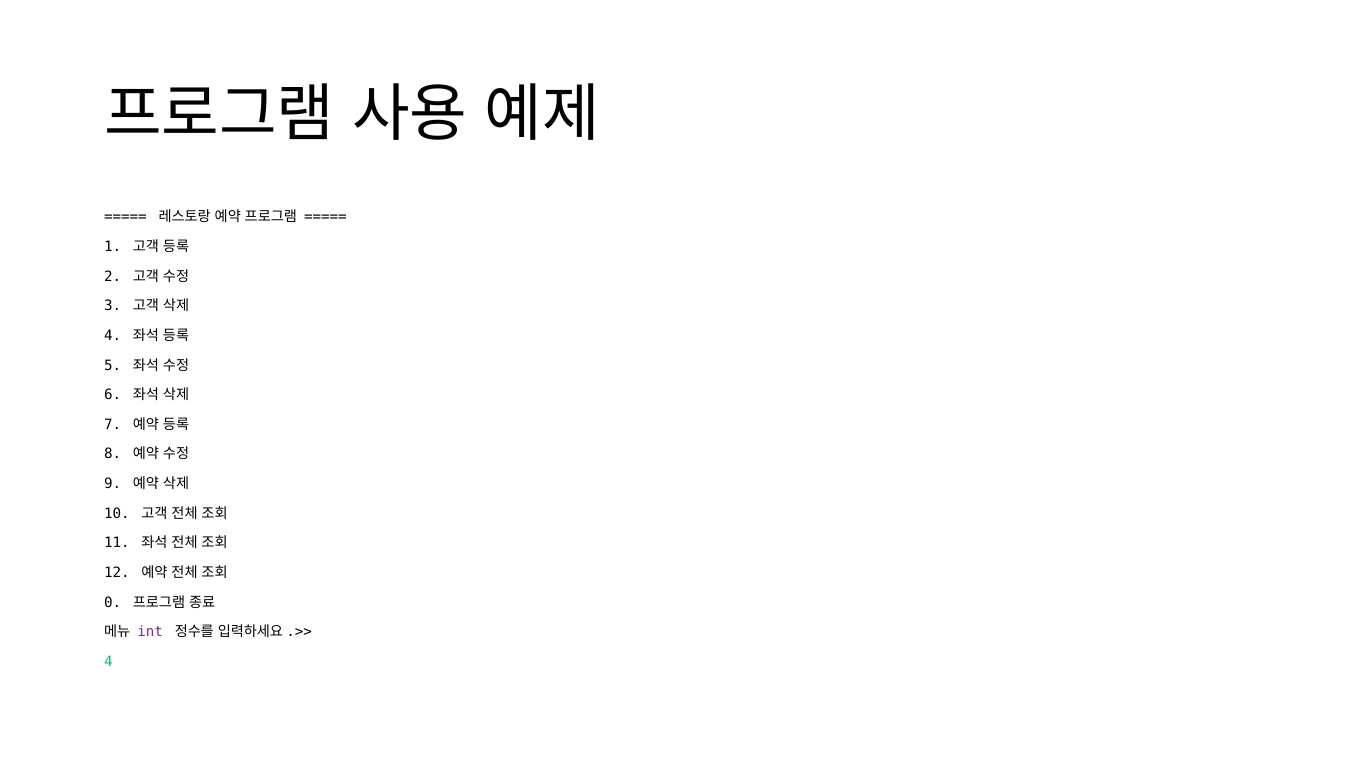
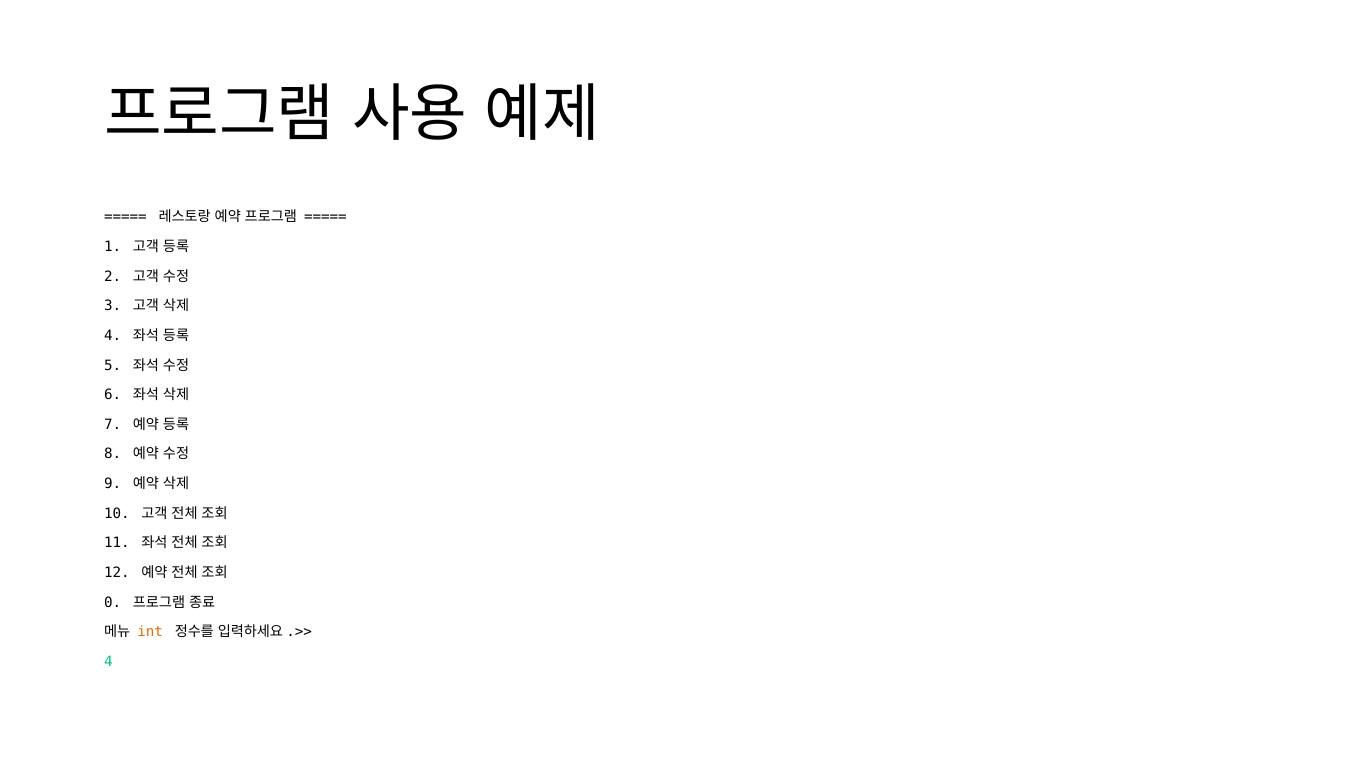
int colour: purple -> orange (150, 632)
